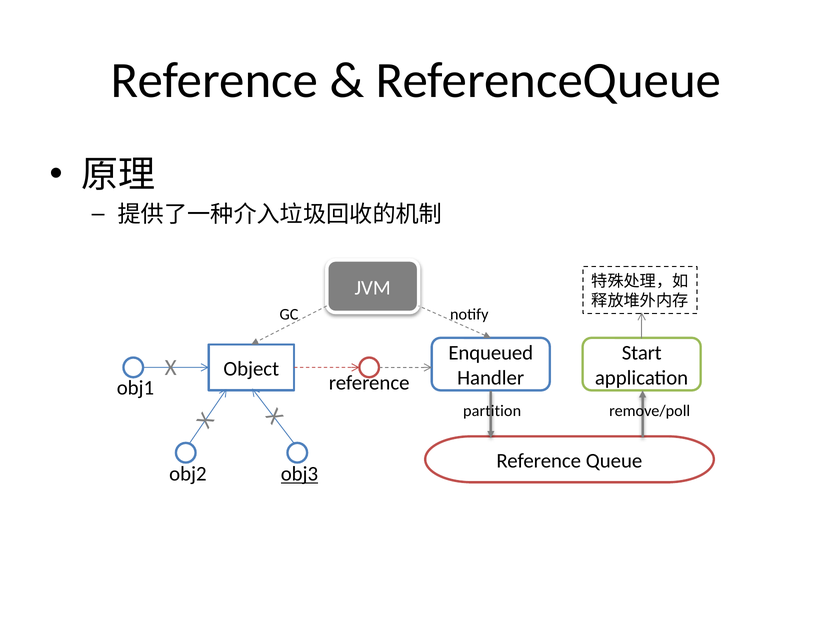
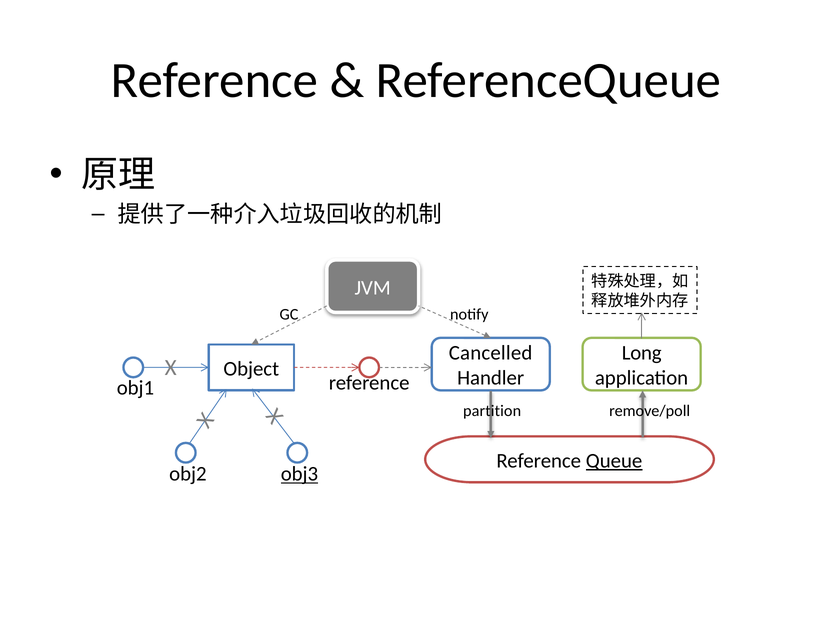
Enqueued: Enqueued -> Cancelled (491, 353)
Start: Start -> Long (642, 353)
Queue underline: none -> present (614, 461)
